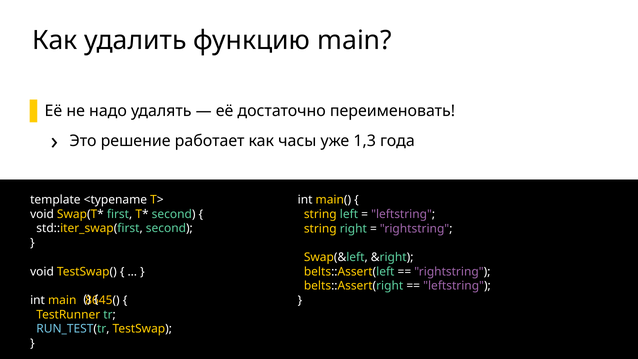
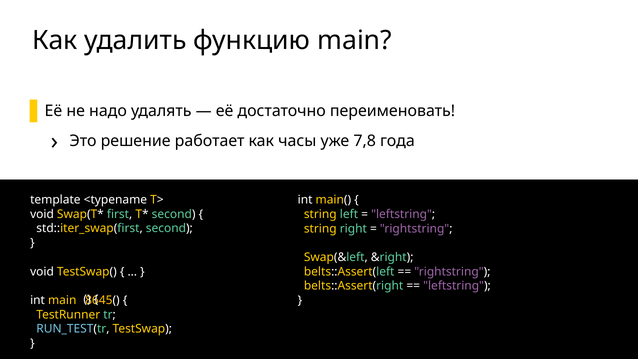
1,3: 1,3 -> 7,8 (365, 141)
